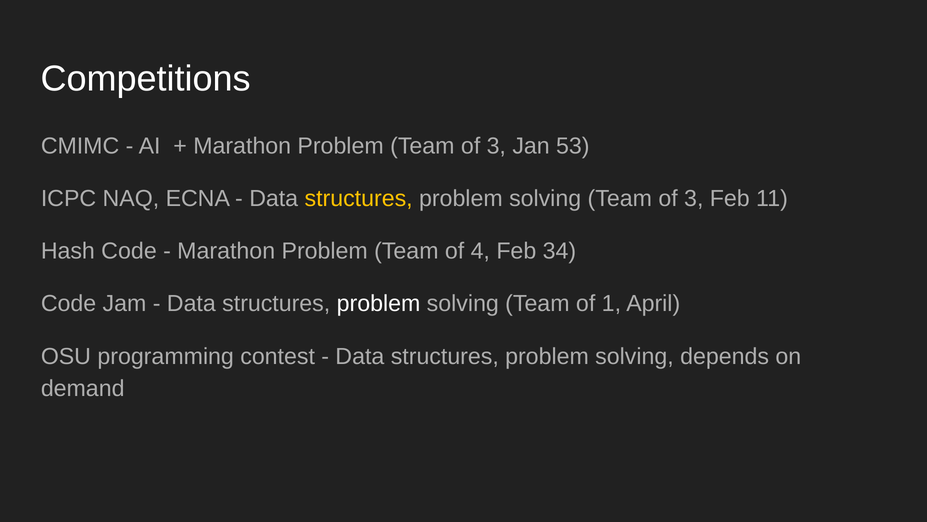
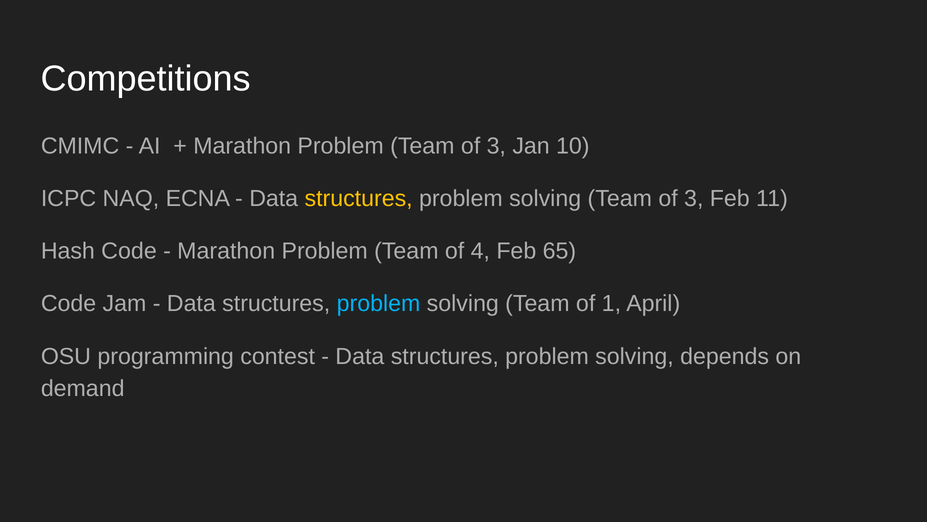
53: 53 -> 10 (573, 146)
34: 34 -> 65 (559, 251)
problem colour: white -> light blue (379, 303)
